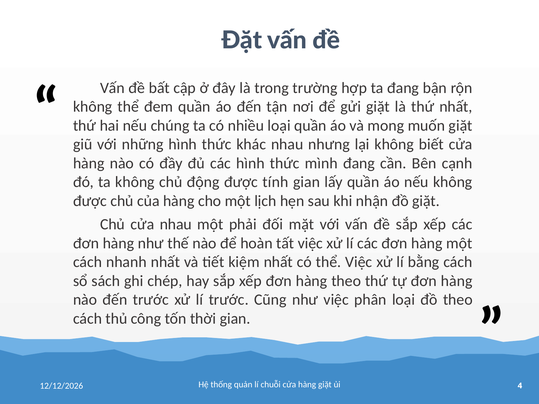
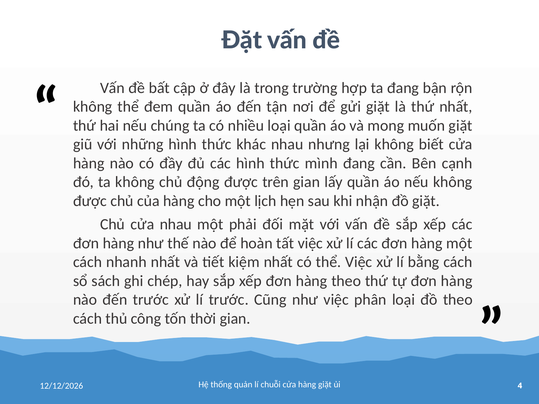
tính: tính -> trên (276, 182)
